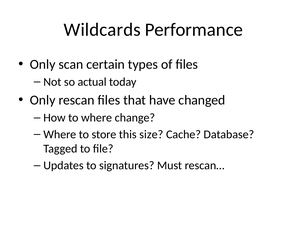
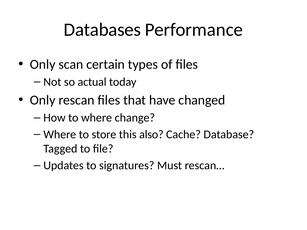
Wildcards: Wildcards -> Databases (102, 30)
size: size -> also (151, 135)
